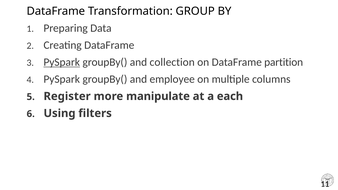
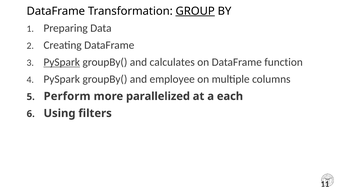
GROUP underline: none -> present (195, 11)
collection: collection -> calculates (172, 62)
partition: partition -> function (284, 62)
Register: Register -> Perform (67, 96)
manipulate: manipulate -> parallelized (158, 96)
